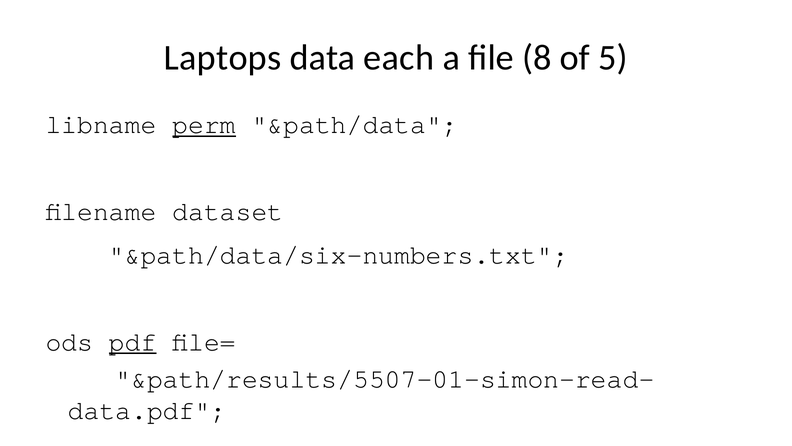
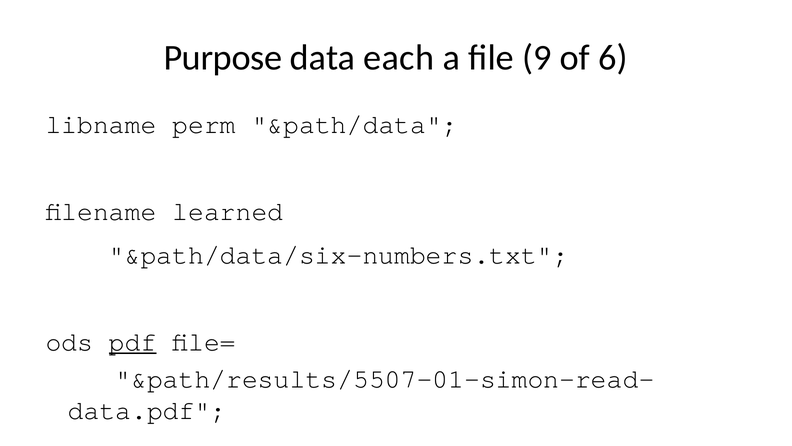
Laptops: Laptops -> Purpose (223, 58)
8: 8 -> 9 (537, 58)
5: 5 -> 6 (613, 58)
perm underline: present -> none (204, 125)
dataset: dataset -> learned (228, 211)
